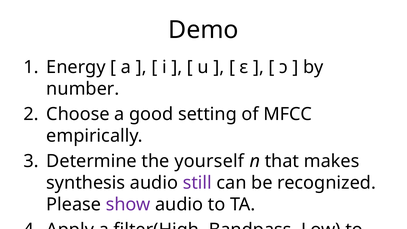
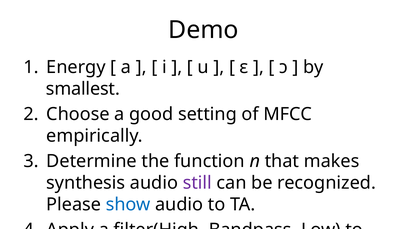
number: number -> smallest (83, 89)
yourself: yourself -> function (209, 161)
show colour: purple -> blue (128, 205)
